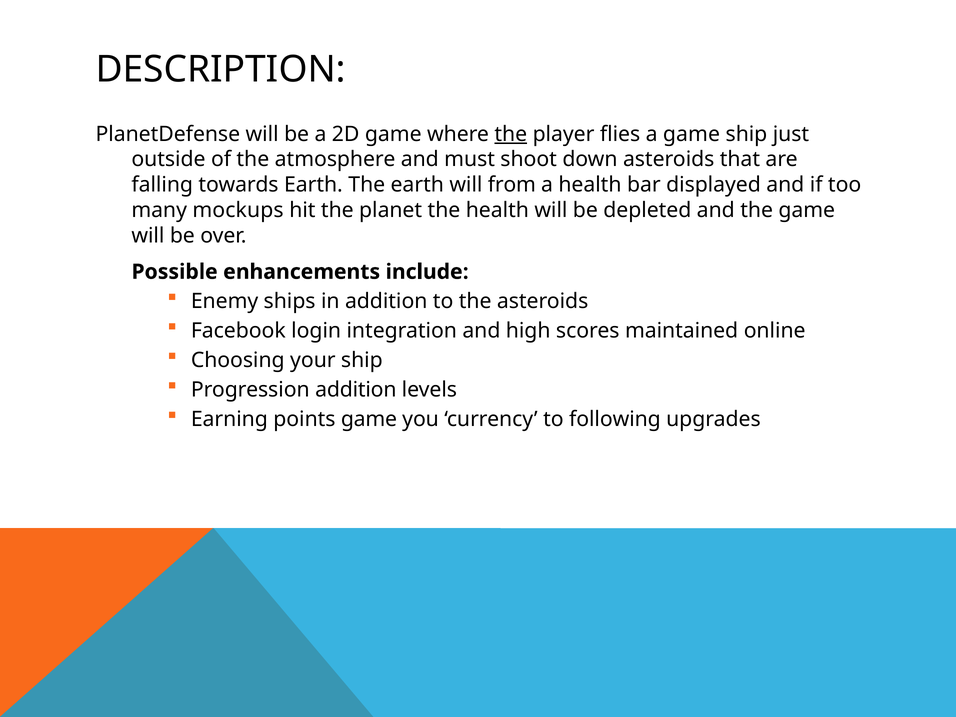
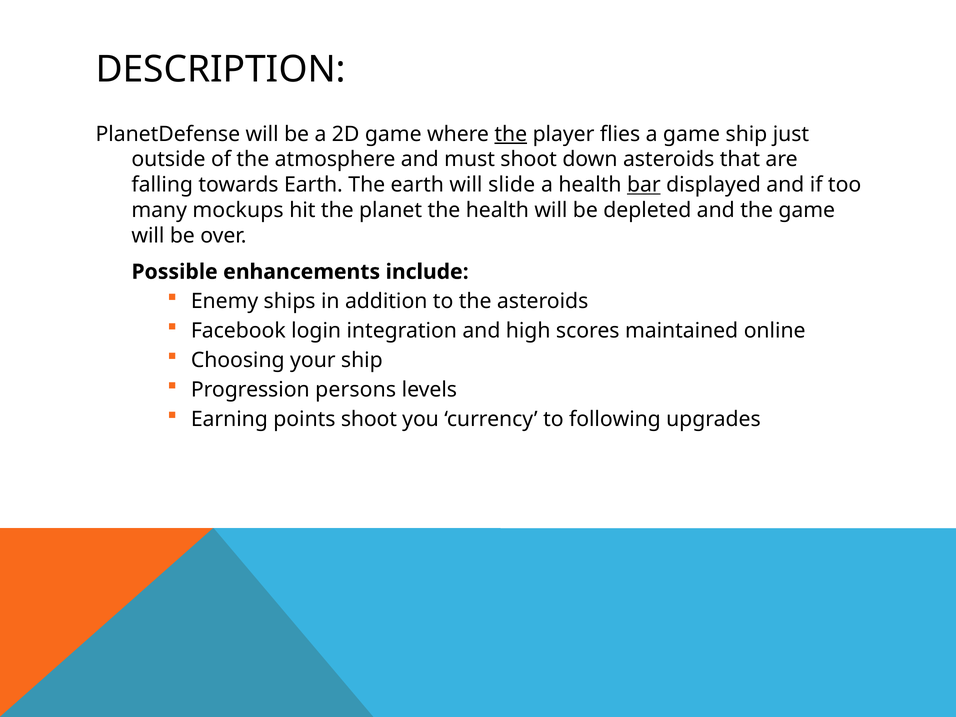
from: from -> slide (512, 185)
bar underline: none -> present (644, 185)
Progression addition: addition -> persons (356, 390)
points game: game -> shoot (369, 419)
